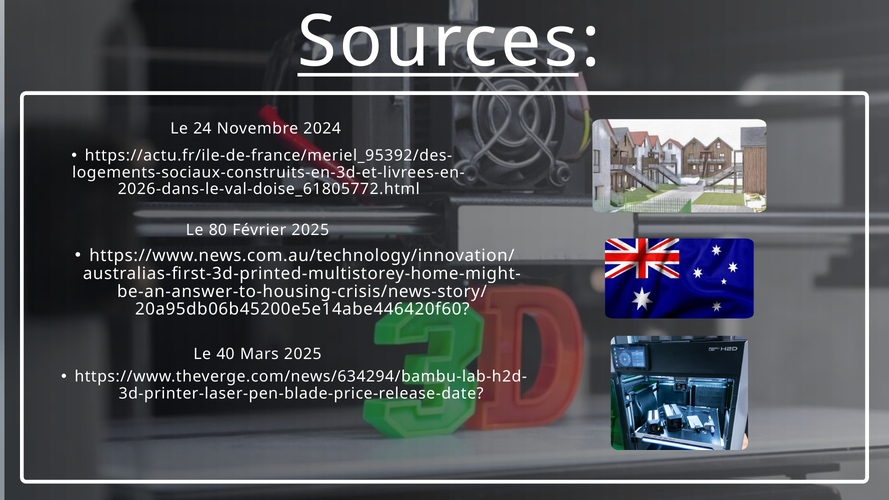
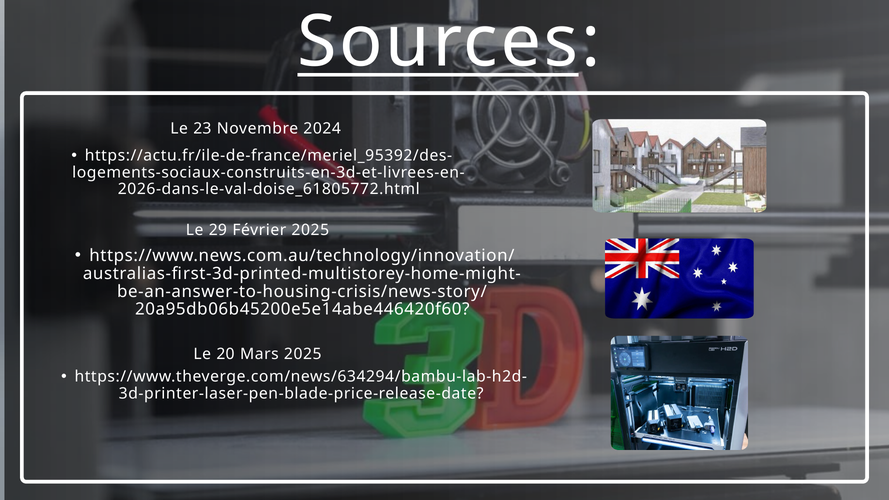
24: 24 -> 23 (202, 129)
80: 80 -> 29 (218, 230)
40: 40 -> 20 (225, 354)
